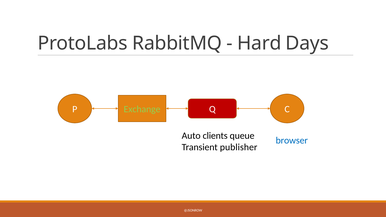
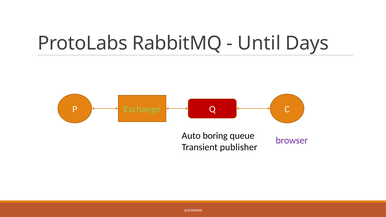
Hard: Hard -> Until (259, 43)
clients: clients -> boring (215, 136)
browser colour: blue -> purple (292, 141)
